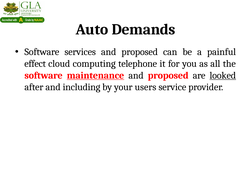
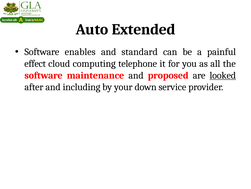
Demands: Demands -> Extended (143, 29)
services: services -> enables (80, 52)
proposed: proposed -> standard (140, 52)
maintenance underline: present -> none (95, 75)
users: users -> down (146, 87)
